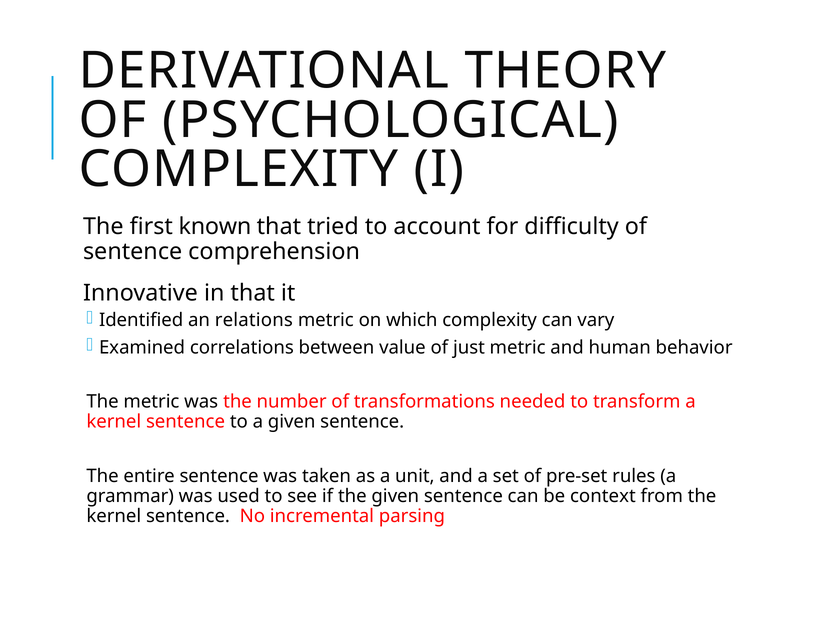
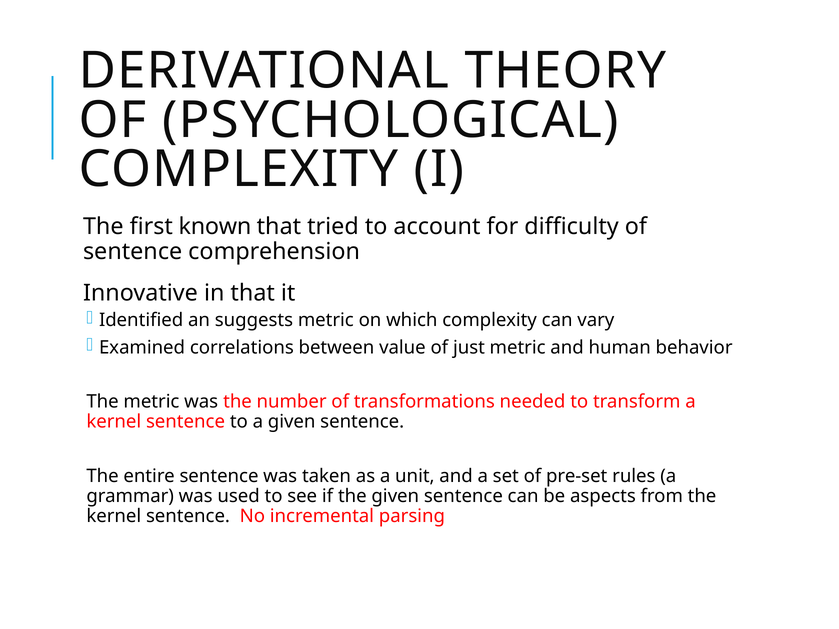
relations: relations -> suggests (254, 320)
context: context -> aspects (603, 496)
